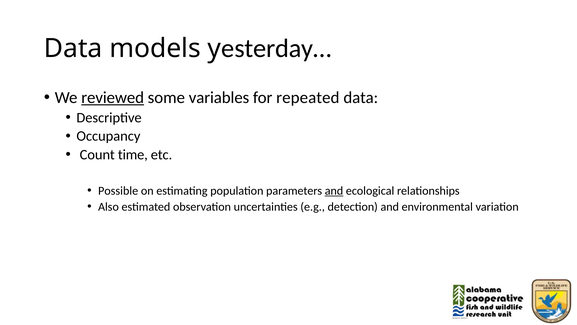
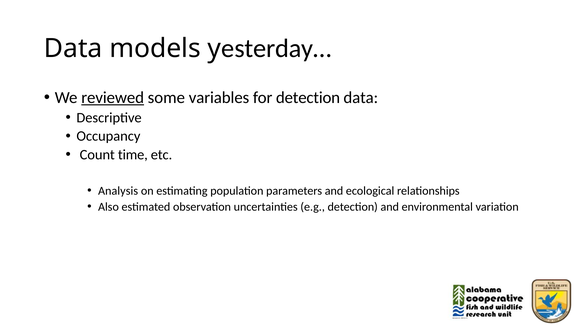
for repeated: repeated -> detection (308, 98)
Possible: Possible -> Analysis (118, 190)
and underline: present -> none (334, 190)
